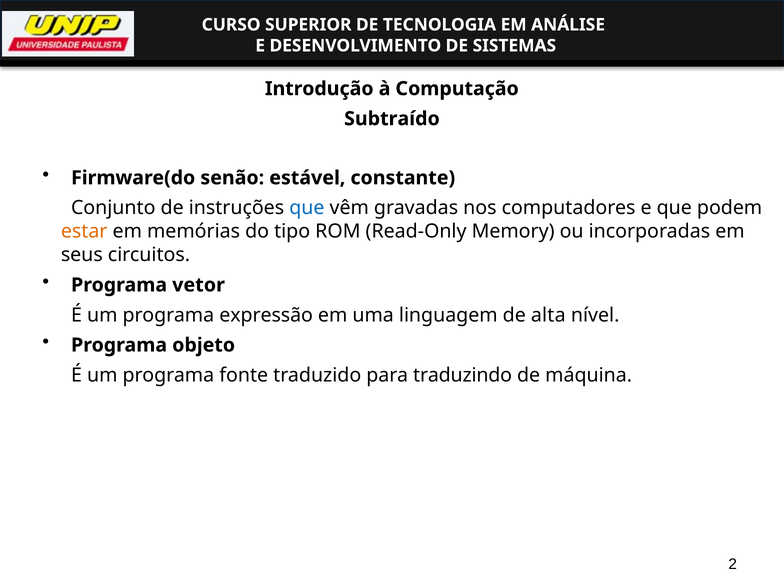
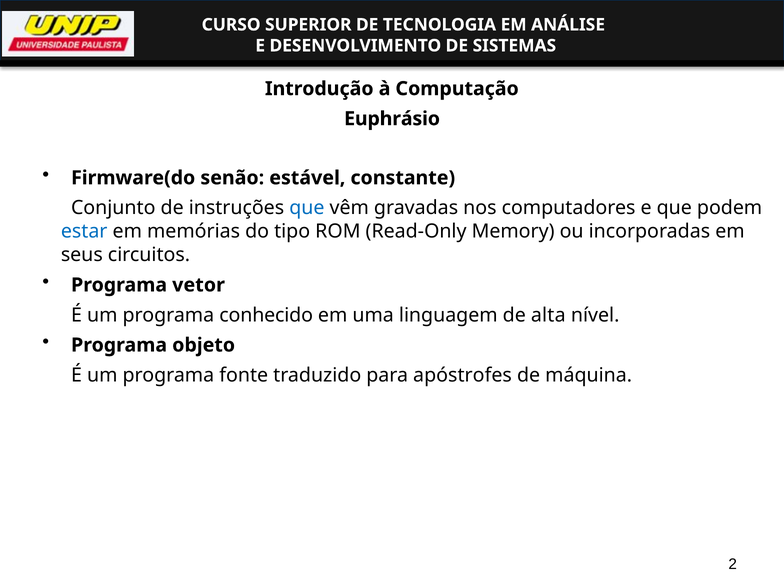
Subtraído: Subtraído -> Euphrásio (392, 119)
estar colour: orange -> blue (84, 231)
expressão: expressão -> conhecido (266, 315)
traduzindo: traduzindo -> apóstrofes (462, 375)
